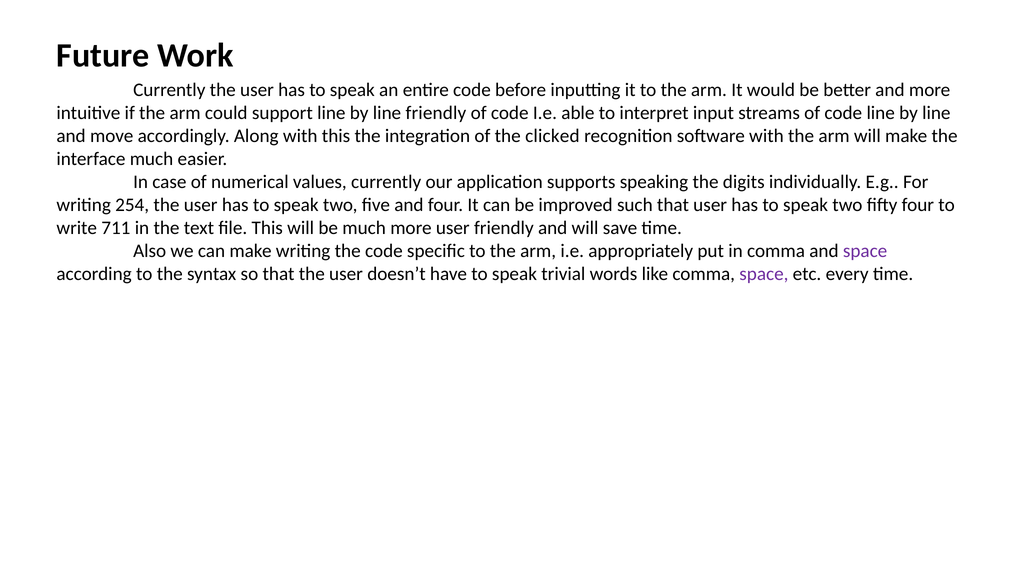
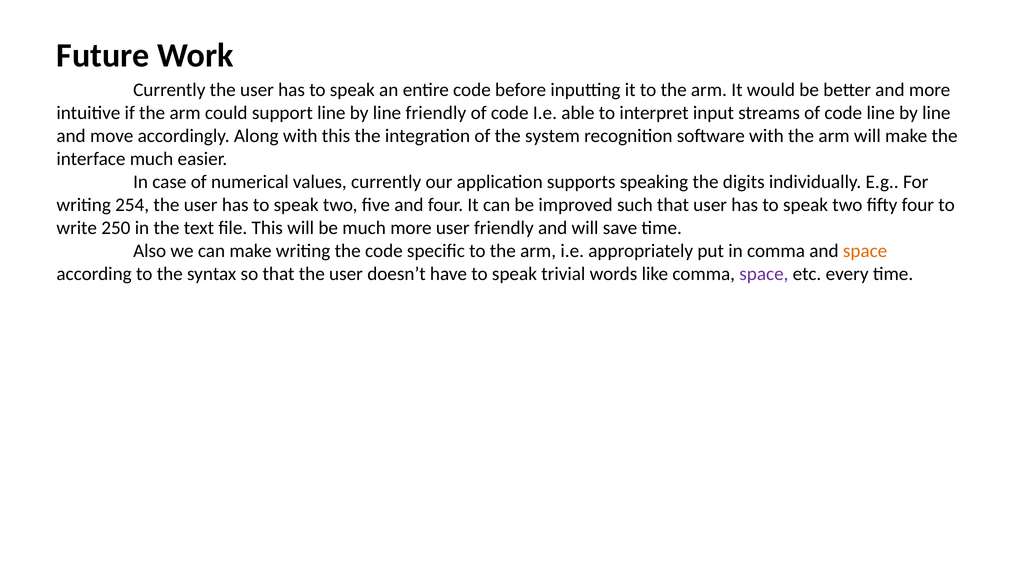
clicked: clicked -> system (552, 136)
711: 711 -> 250 (116, 228)
space colour: purple -> orange (865, 251)
